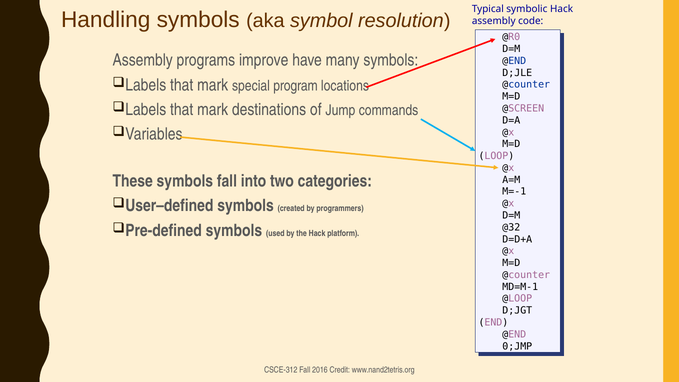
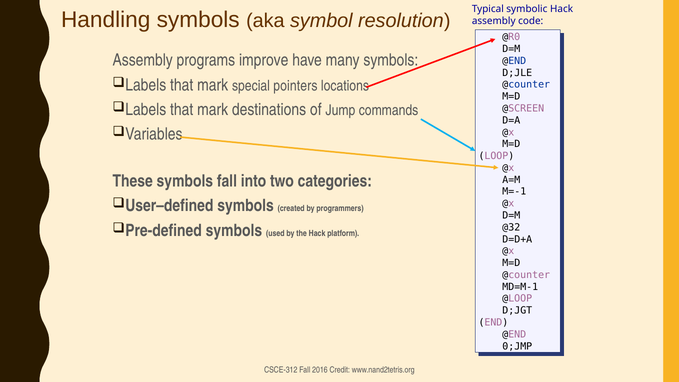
program: program -> pointers (295, 86)
